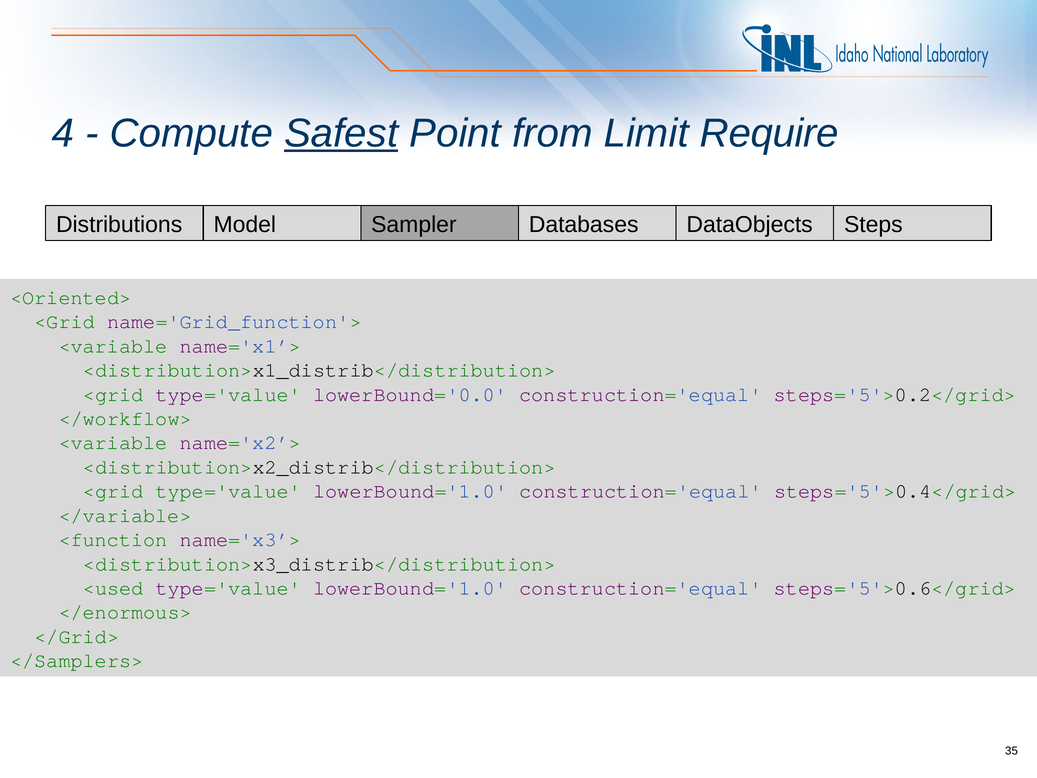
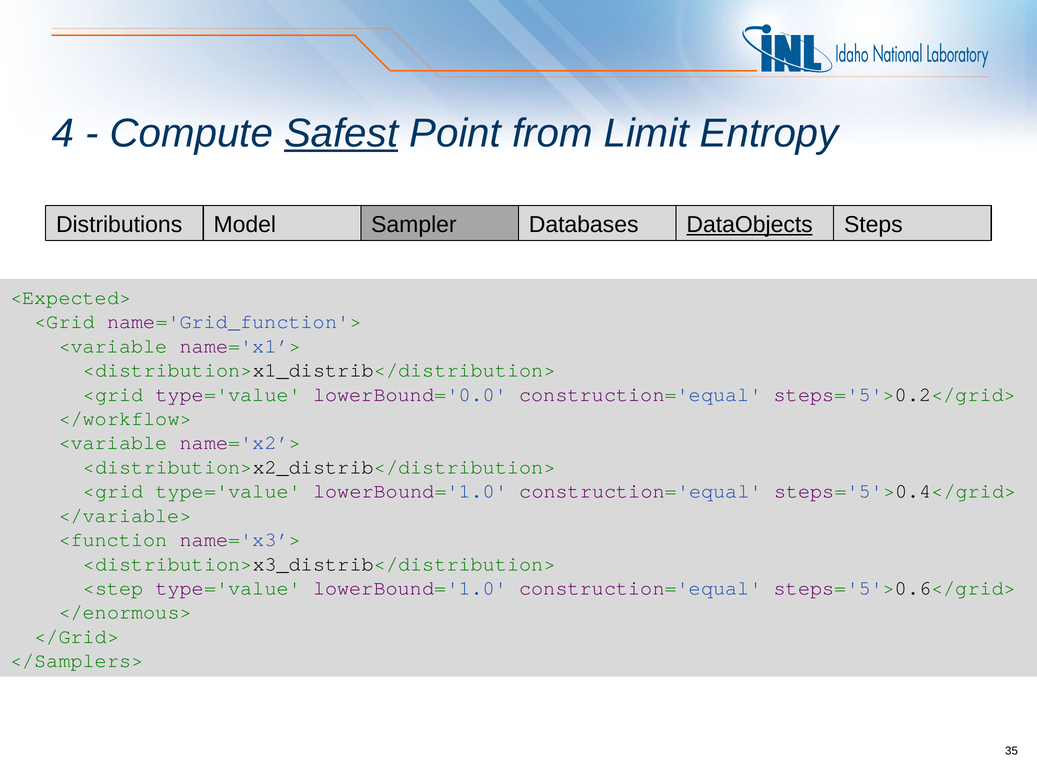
Require: Require -> Entropy (769, 134)
DataObjects underline: none -> present (750, 225)
<Oriented>: <Oriented> -> <Expected> (71, 297)
<used: <used -> <step (113, 588)
